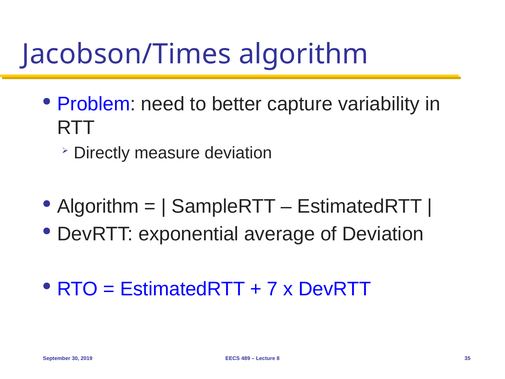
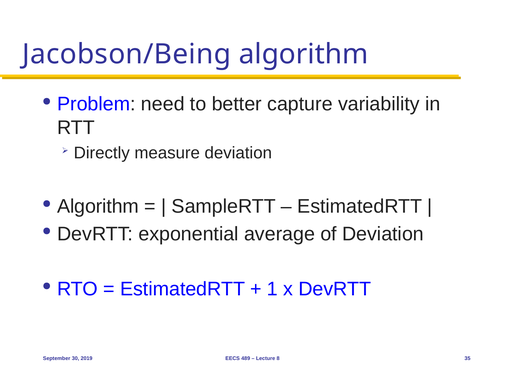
Jacobson/Times: Jacobson/Times -> Jacobson/Being (127, 54)
7: 7 -> 1 (272, 289)
